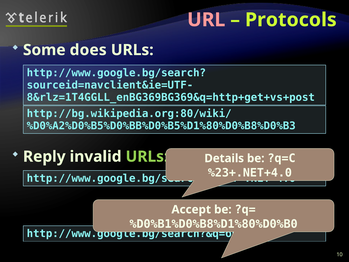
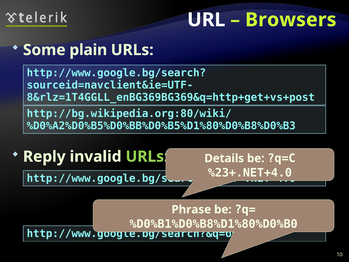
URL colour: pink -> white (206, 20)
Protocols: Protocols -> Browsers (291, 20)
does: does -> plain (88, 50)
Accept: Accept -> Phrase (191, 209)
